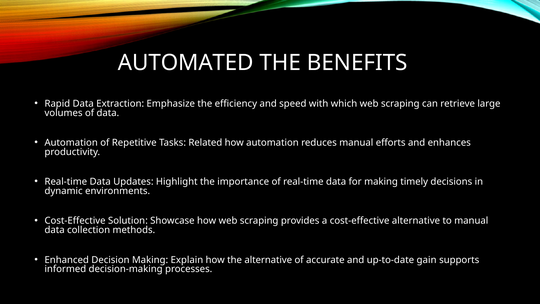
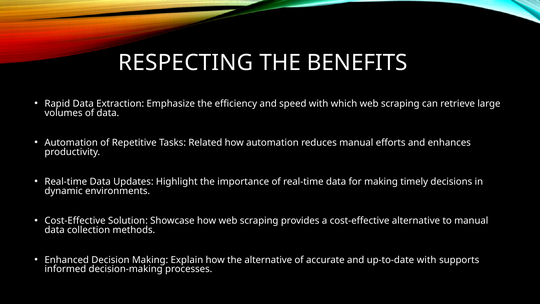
AUTOMATED: AUTOMATED -> RESPECTING (186, 63)
up-to-date gain: gain -> with (427, 260)
